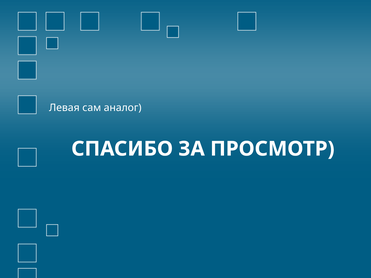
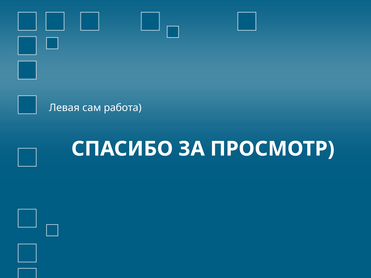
аналог: аналог -> работа (123, 108)
